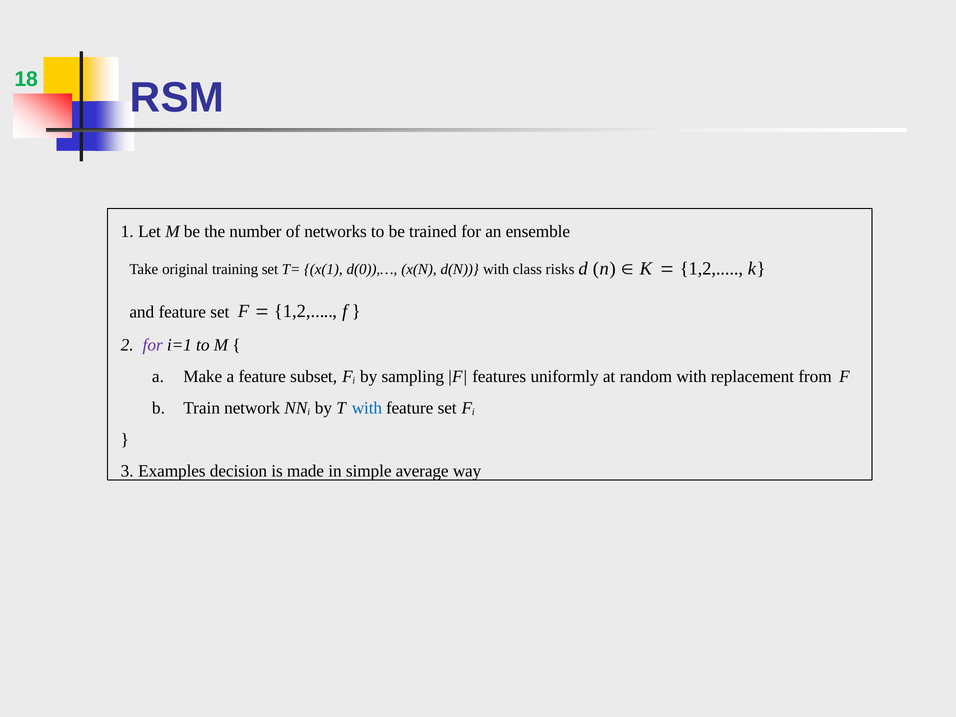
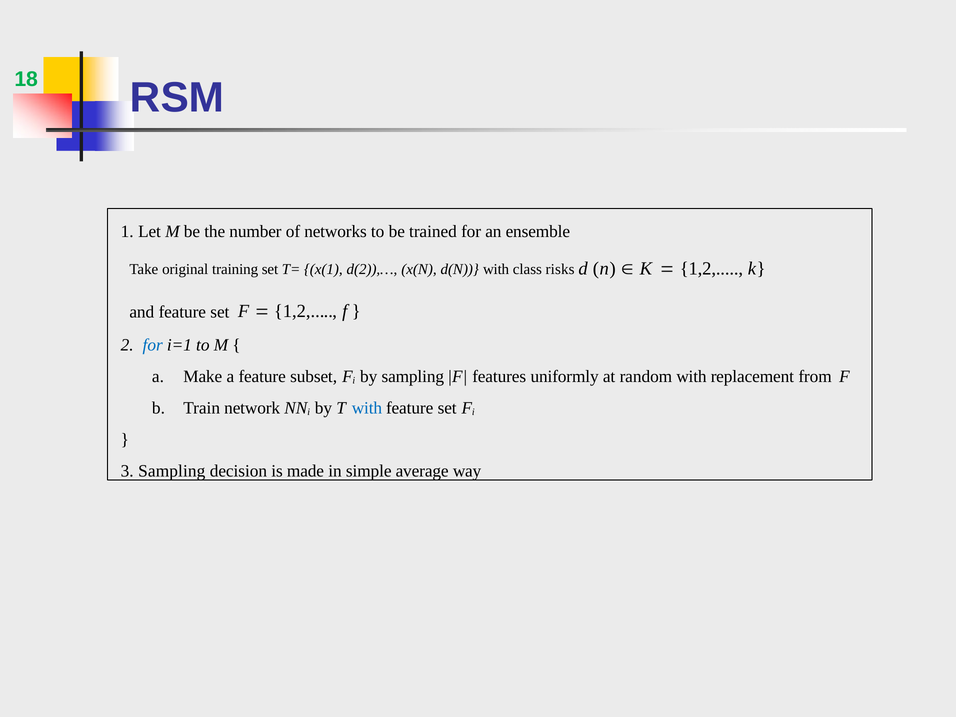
d(0)),…: d(0)),… -> d(2)),… (372, 269)
for colour: purple -> blue (153, 345)
Examples: Examples -> Sampling (172, 471)
